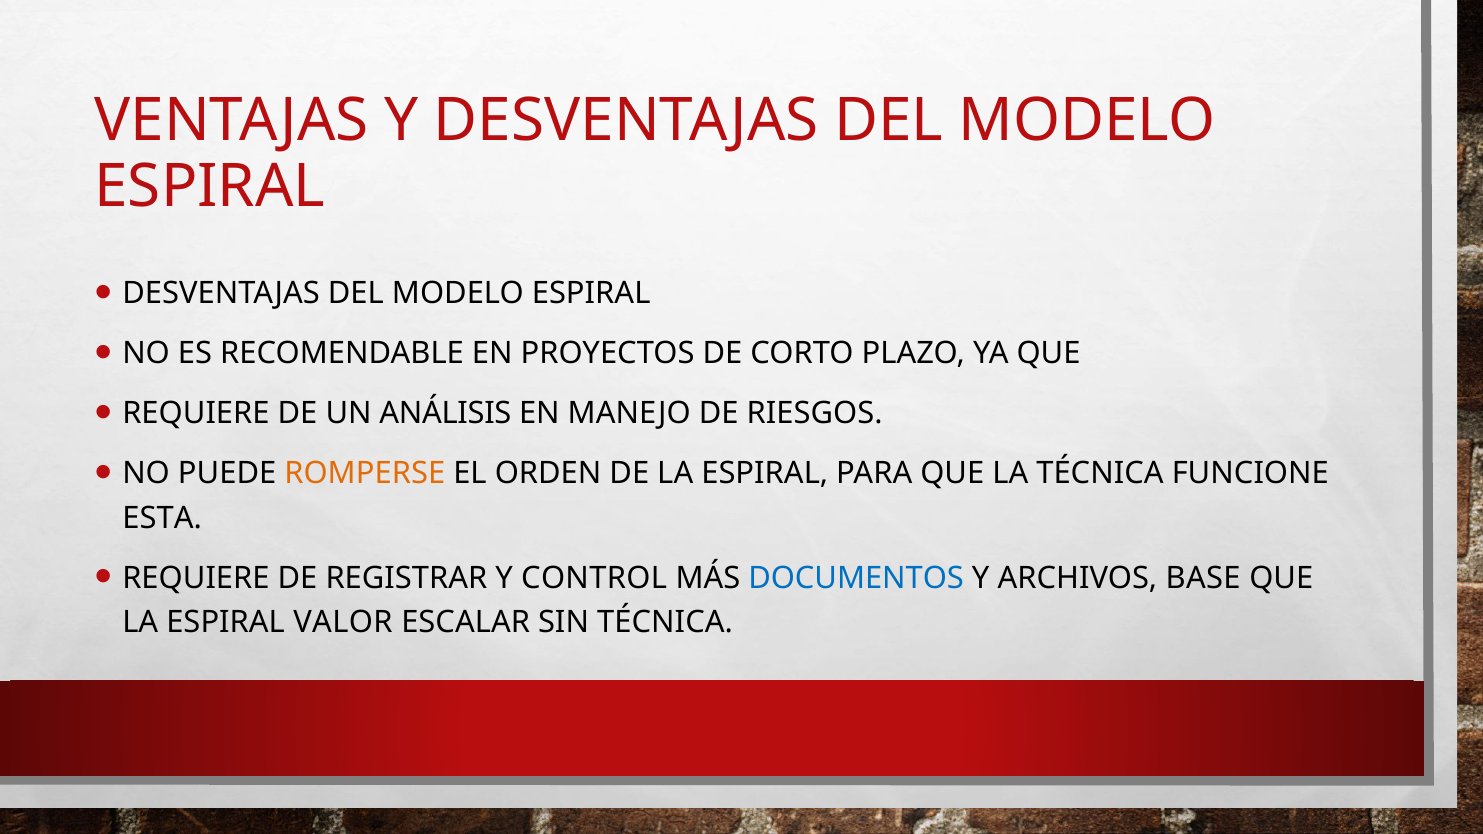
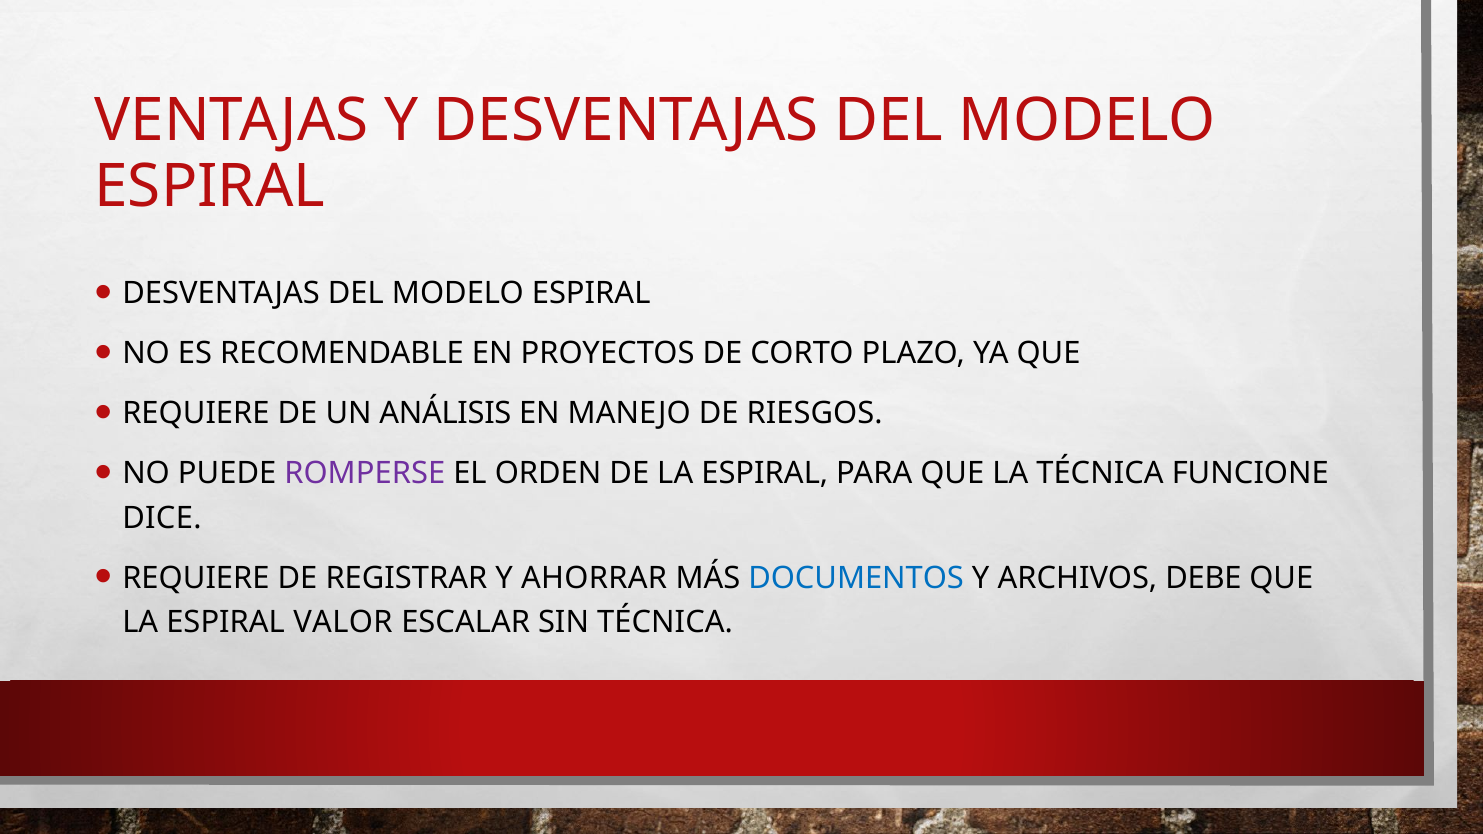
ROMPERSE colour: orange -> purple (365, 474)
ESTA: ESTA -> DICE (162, 518)
CONTROL: CONTROL -> AHORRAR (594, 578)
BASE: BASE -> DEBE (1203, 578)
